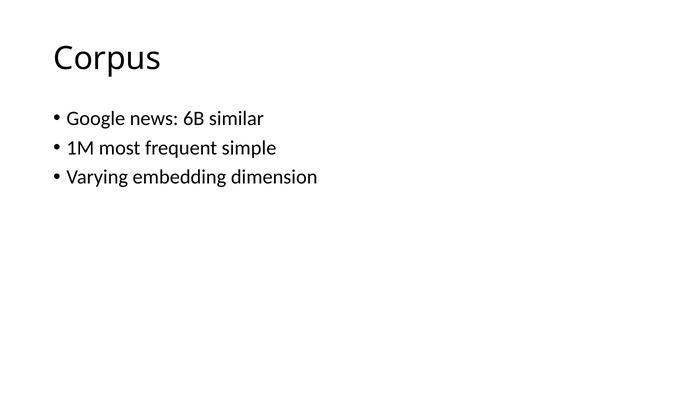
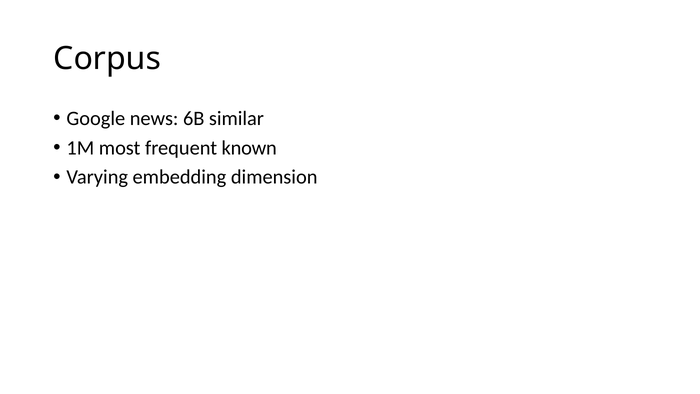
simple: simple -> known (249, 148)
